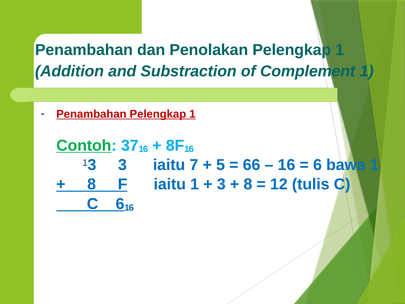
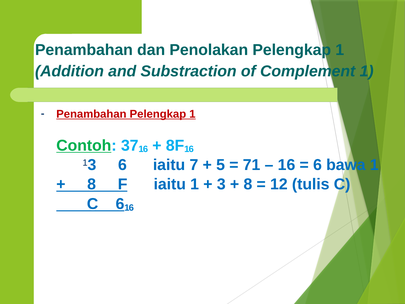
13 3: 3 -> 6 (122, 165)
66: 66 -> 71 (252, 165)
